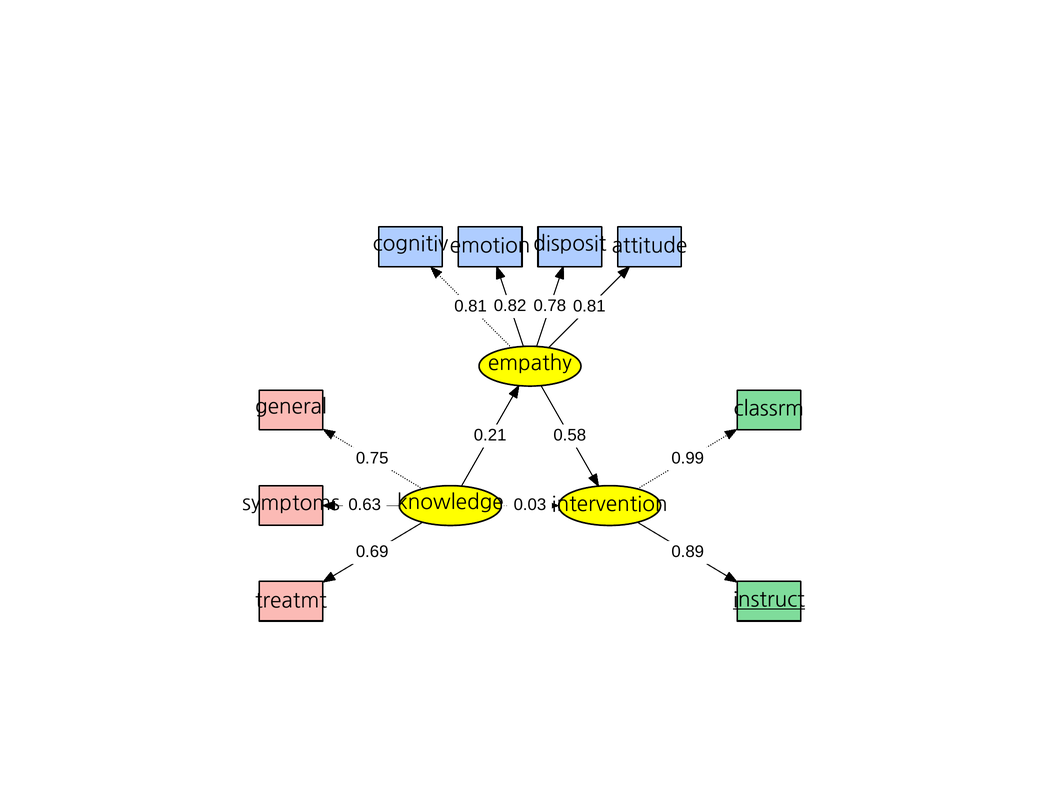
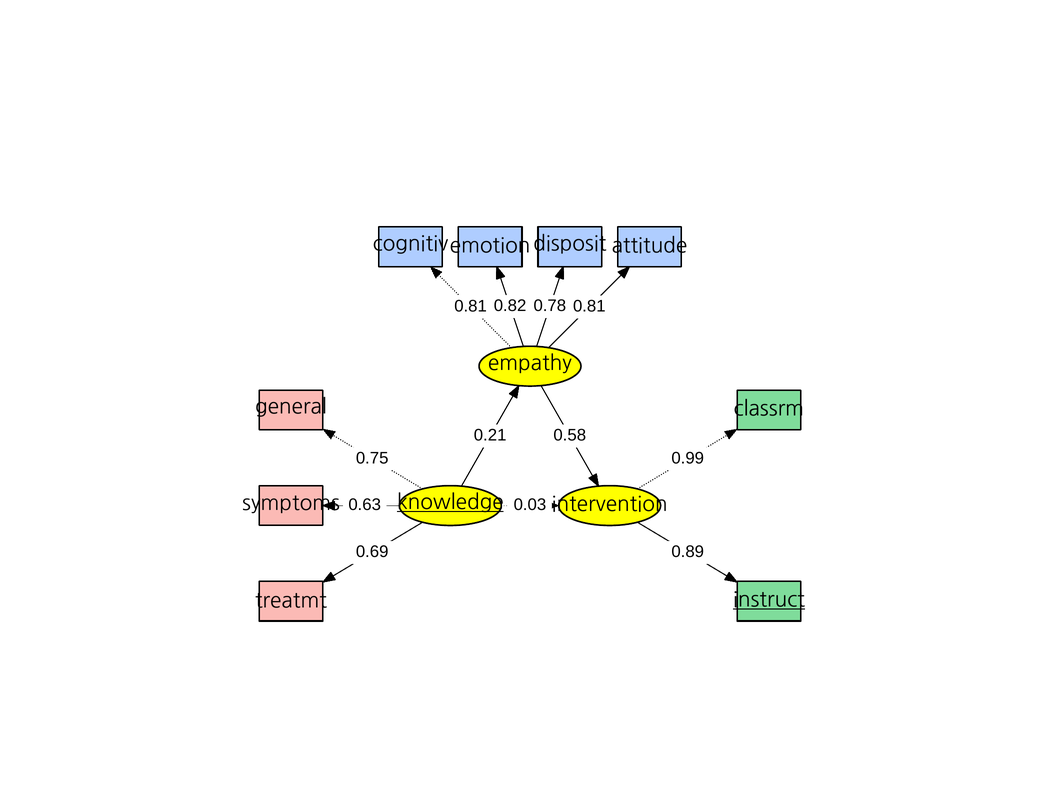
knowledge underline: none -> present (450, 502)
